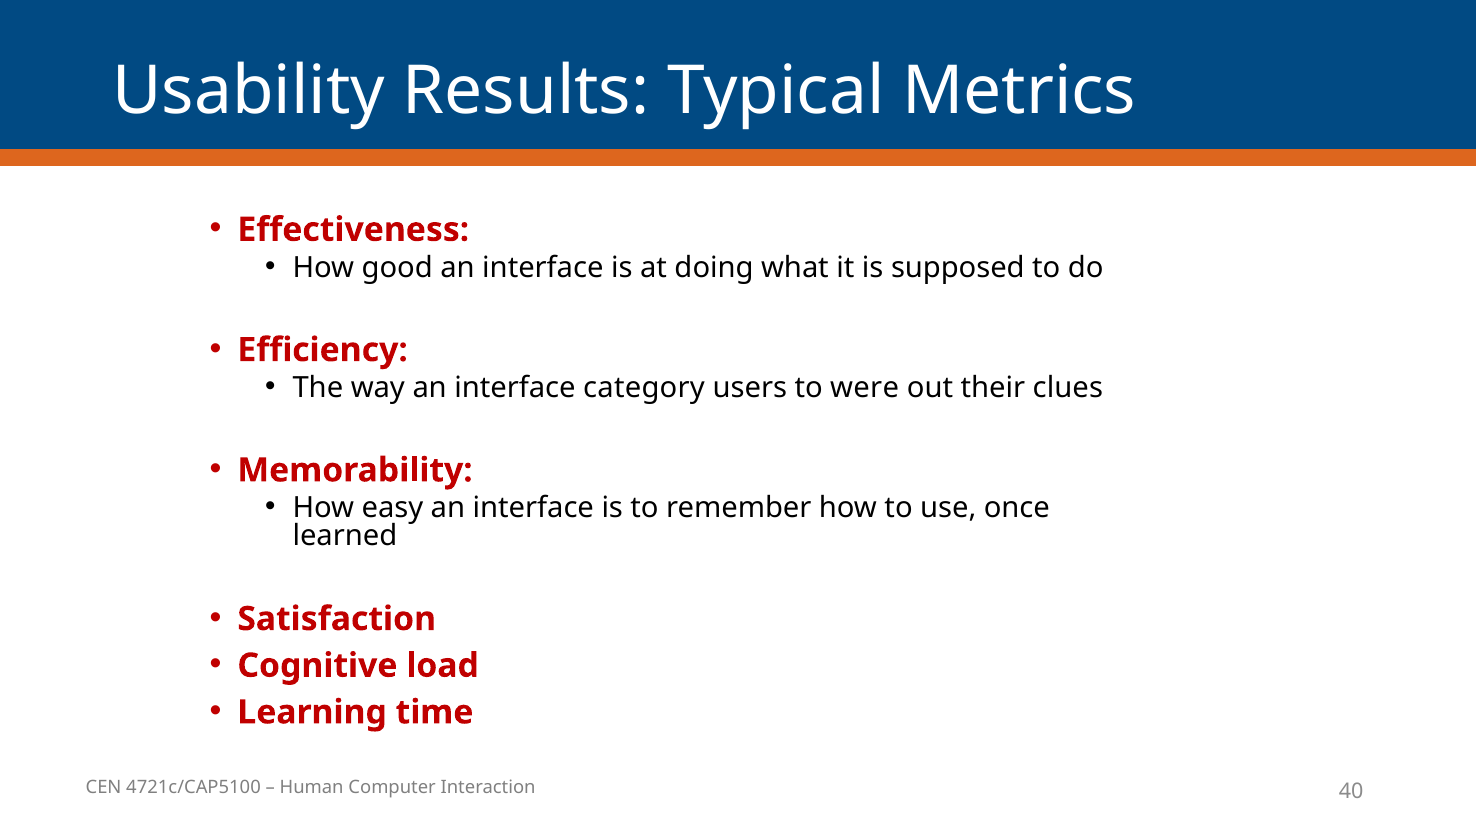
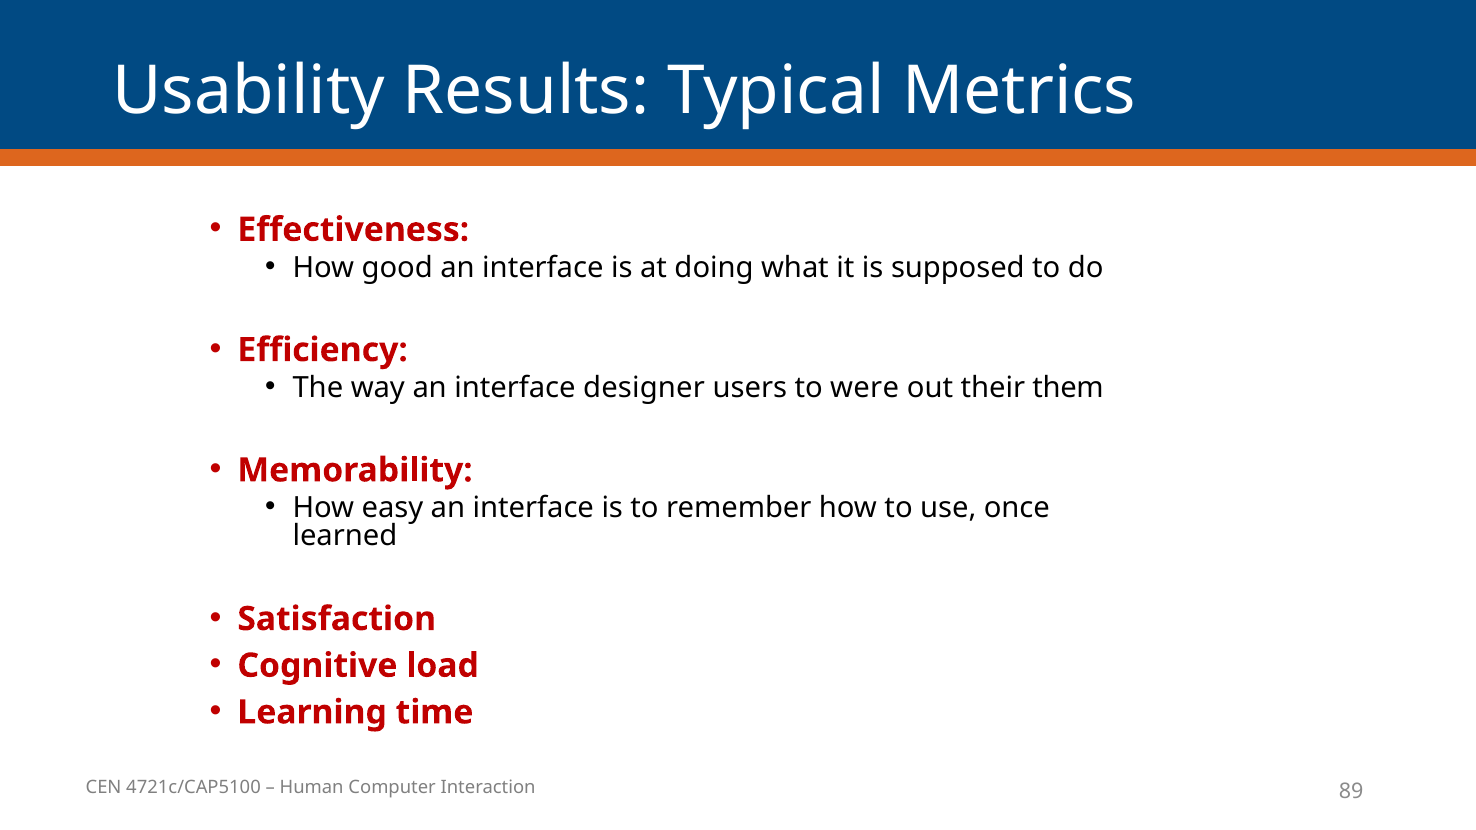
category: category -> designer (644, 388)
clues: clues -> them (1068, 388)
40: 40 -> 89 (1351, 791)
